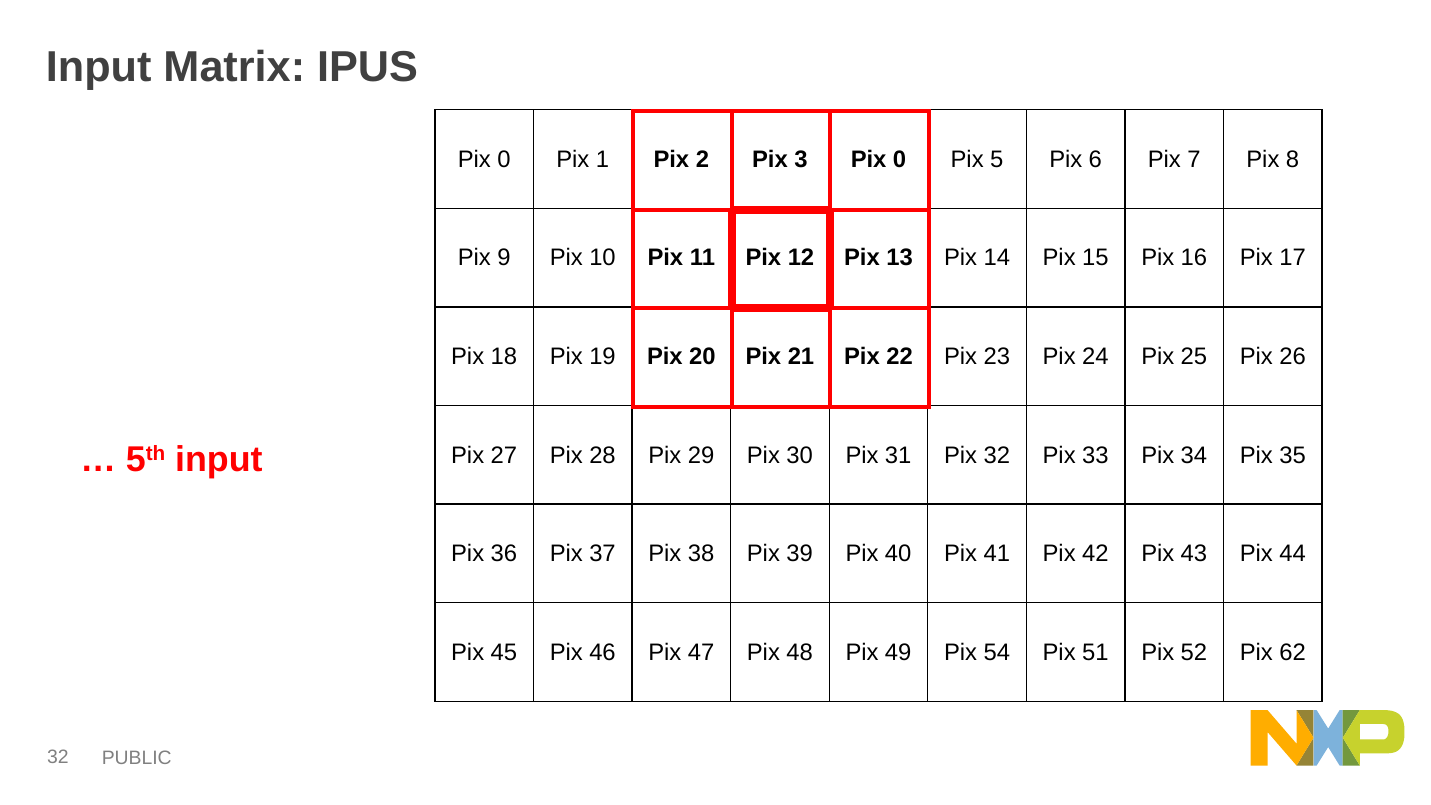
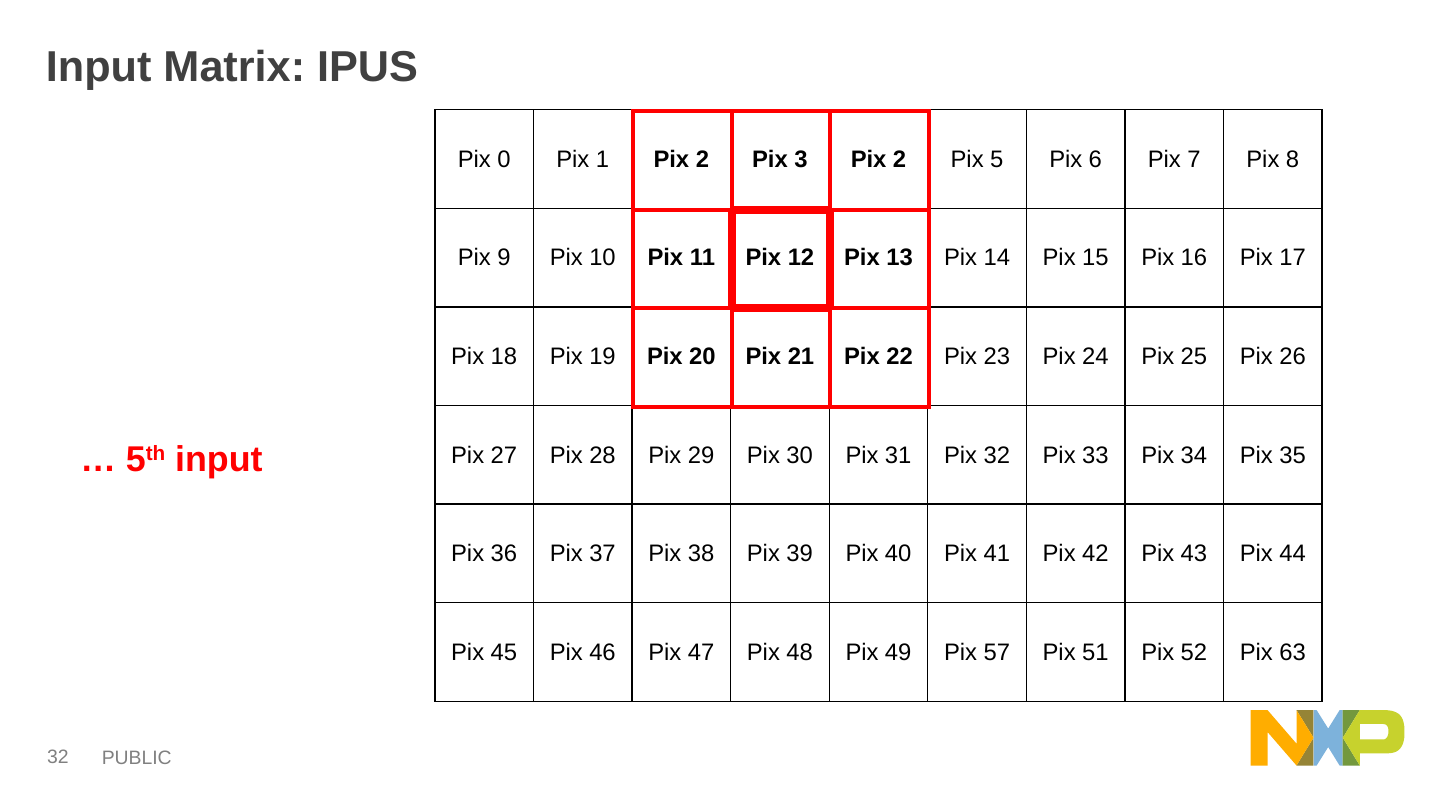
3 Pix 0: 0 -> 2 (900, 159)
54: 54 -> 57 (997, 652)
62: 62 -> 63 (1293, 652)
